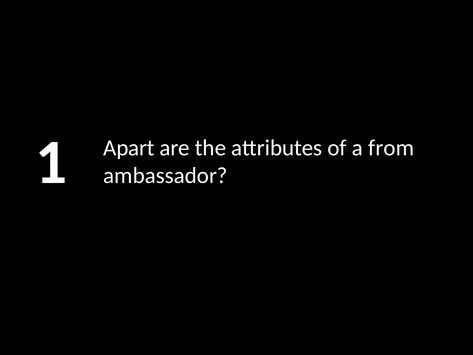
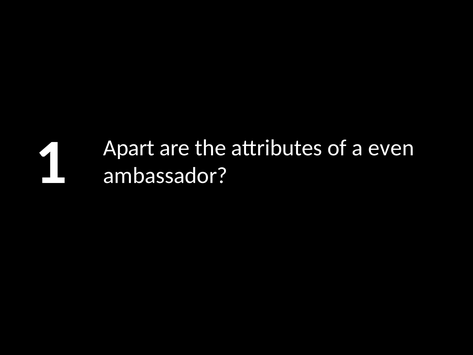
from: from -> even (391, 148)
